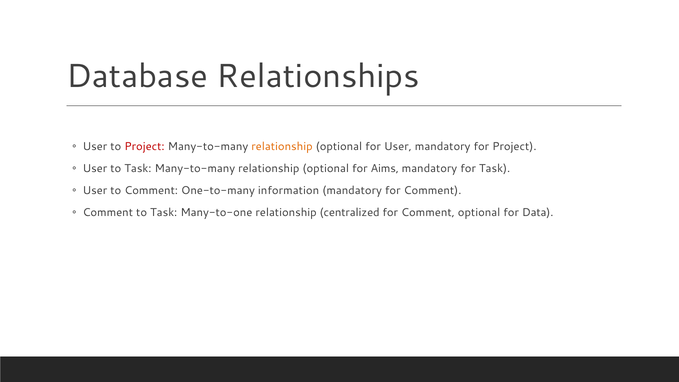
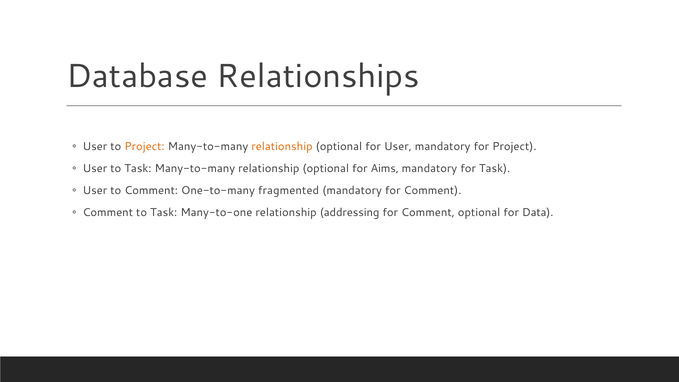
Project colour: red -> orange (144, 146)
information: information -> fragmented (289, 191)
centralized: centralized -> addressing (350, 213)
